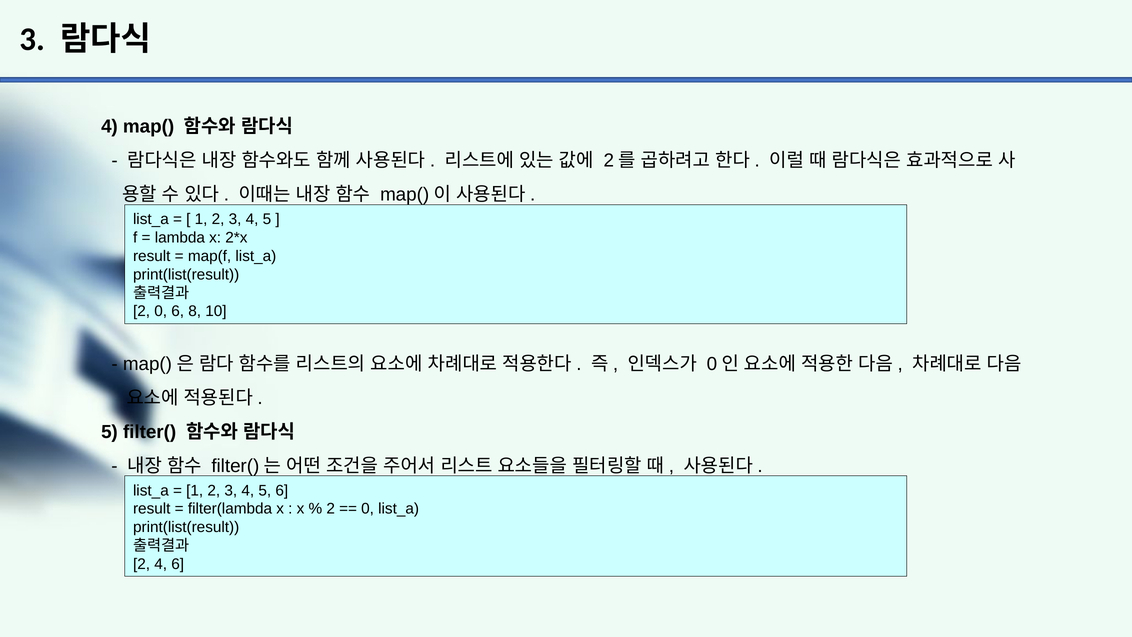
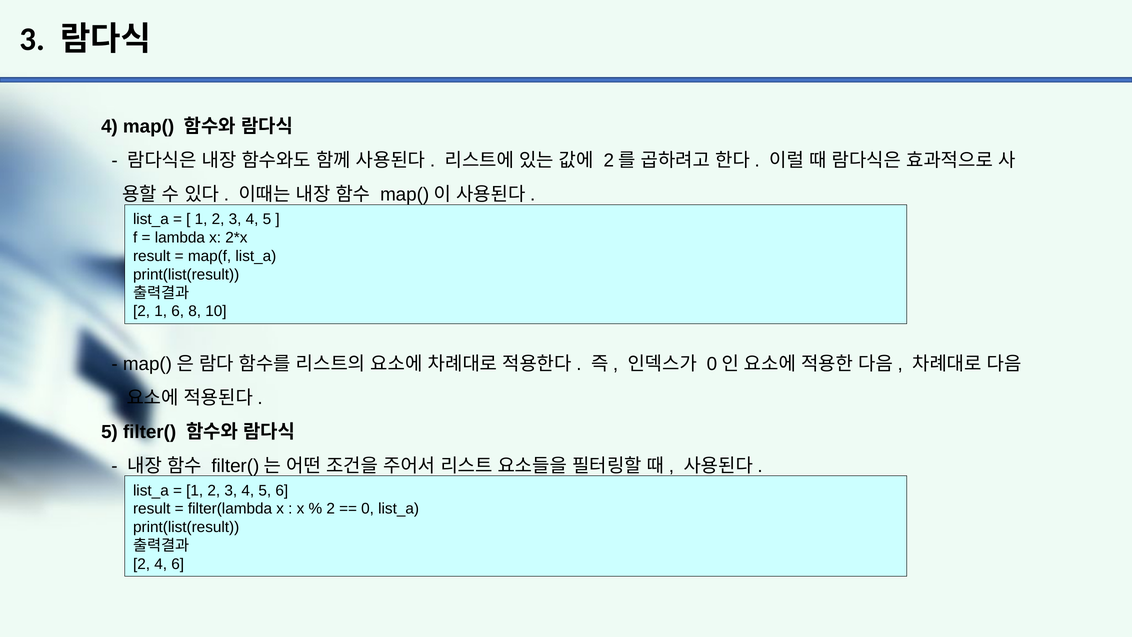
2 0: 0 -> 1 (161, 311)
